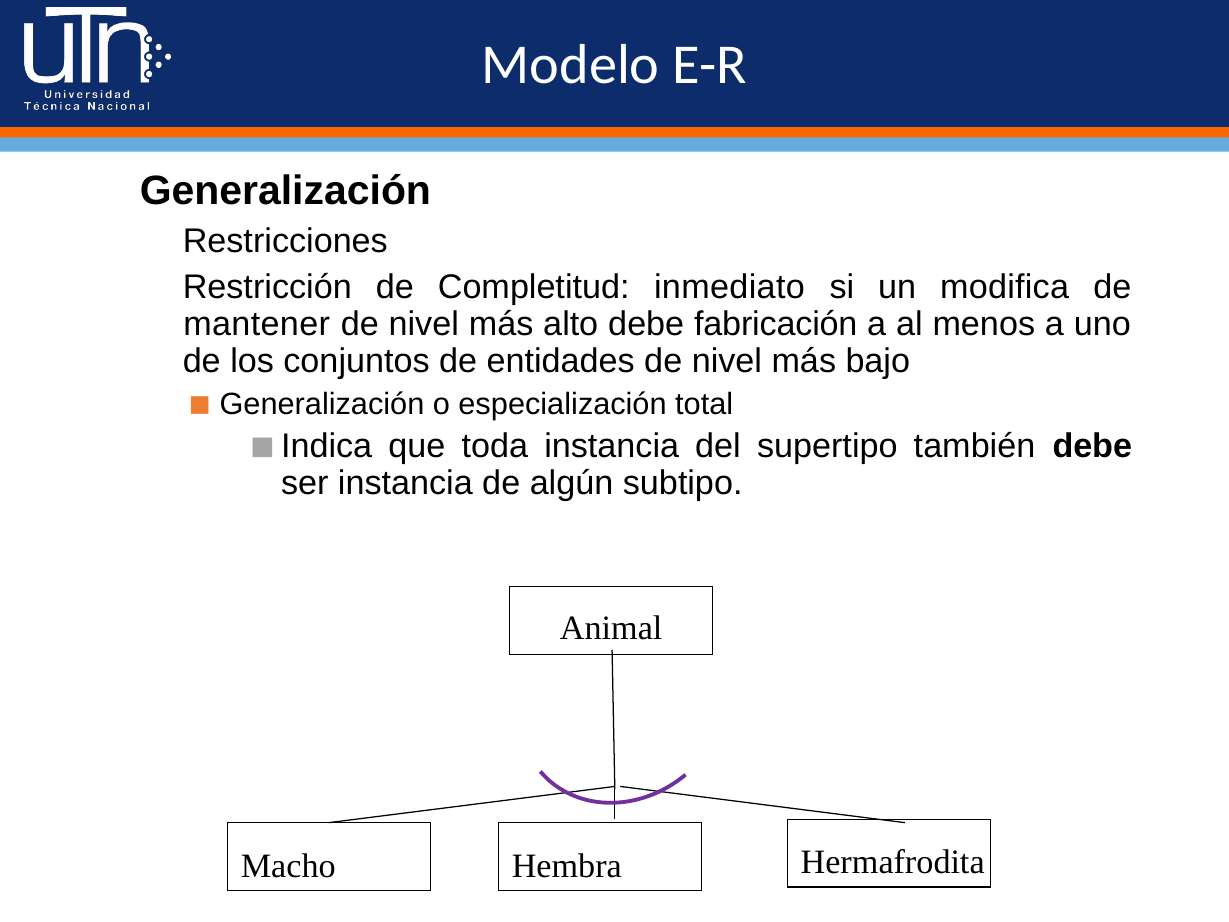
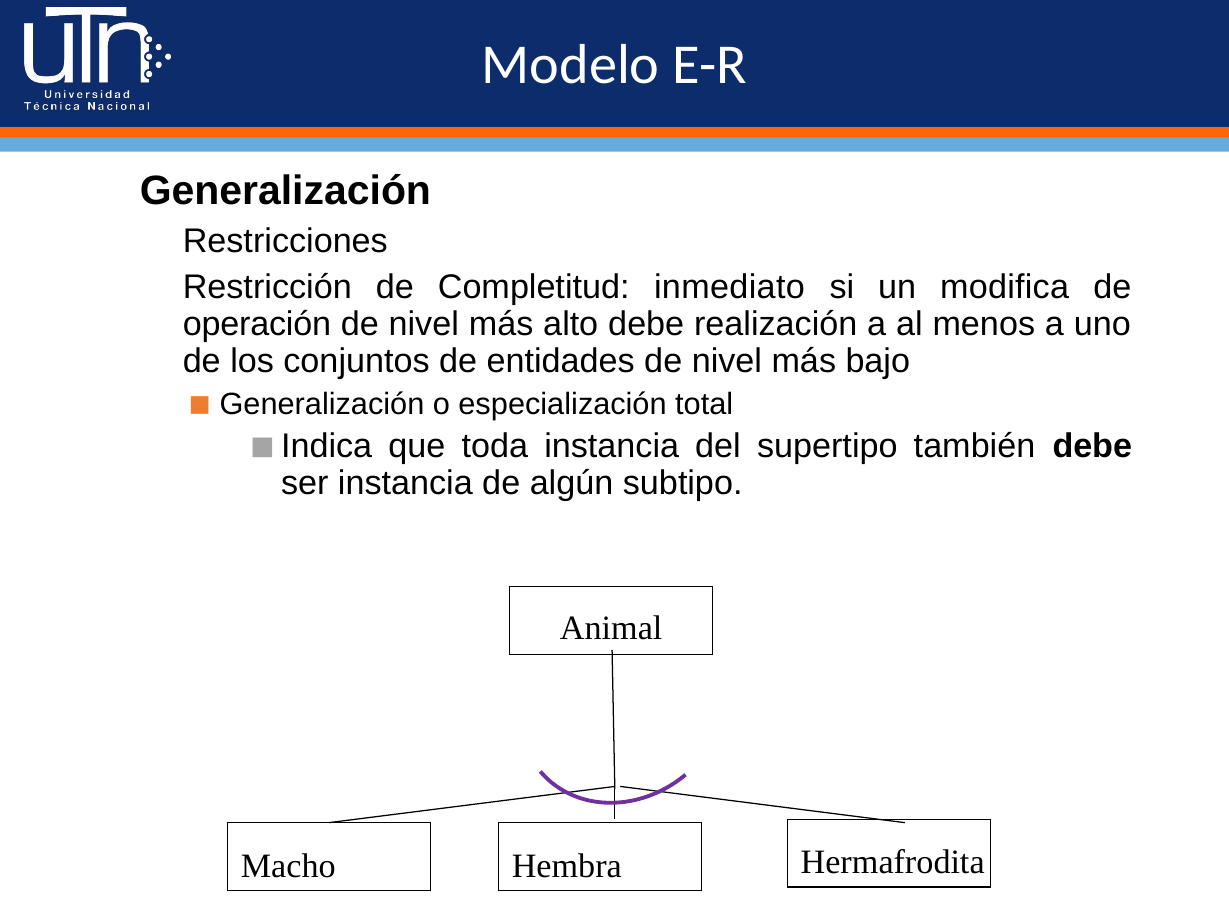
mantener: mantener -> operación (257, 324)
fabricación: fabricación -> realización (776, 324)
